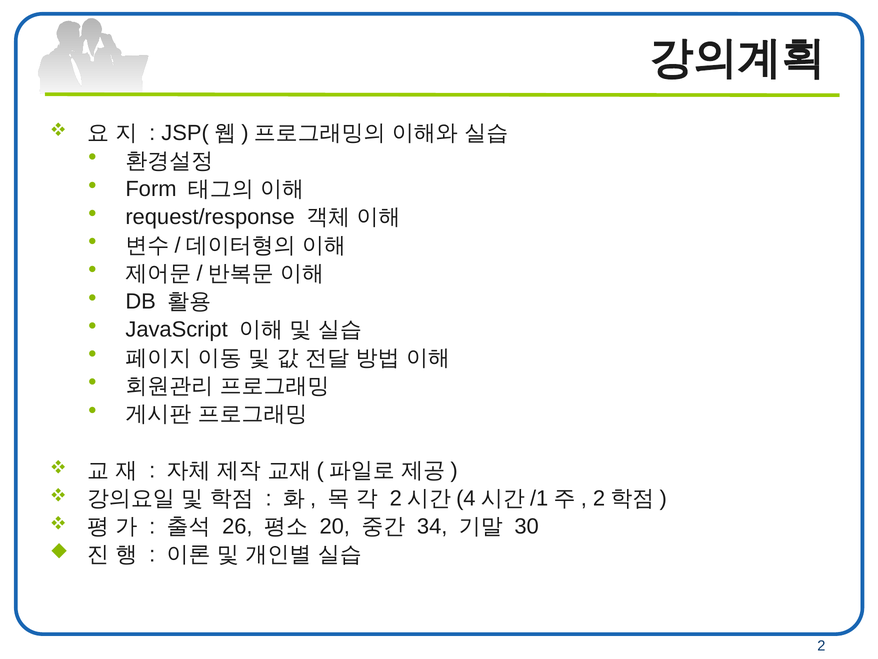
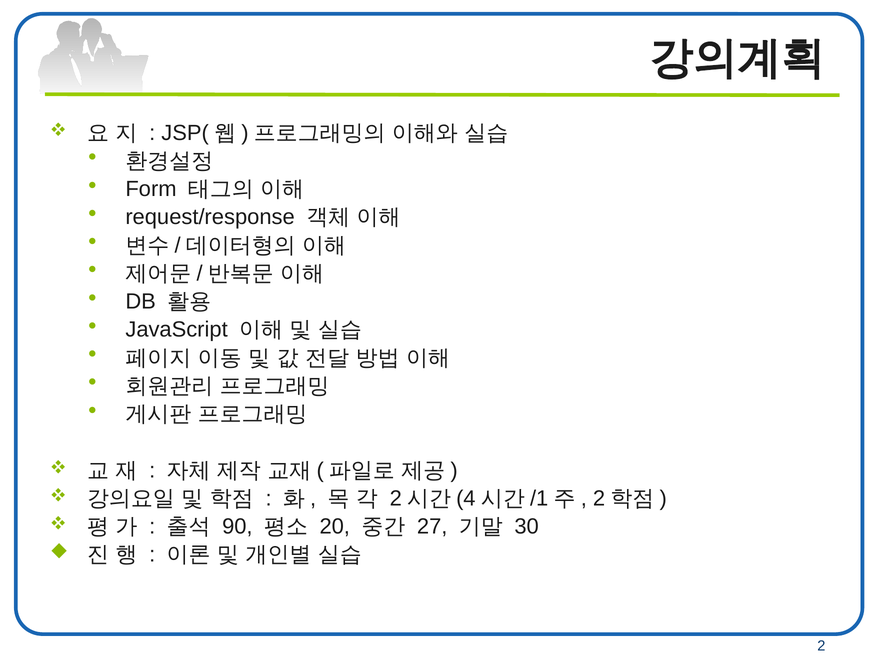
26: 26 -> 90 (237, 526)
34: 34 -> 27 (432, 526)
